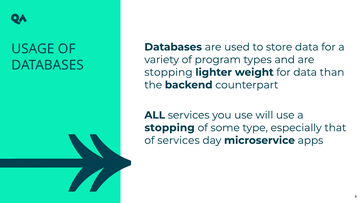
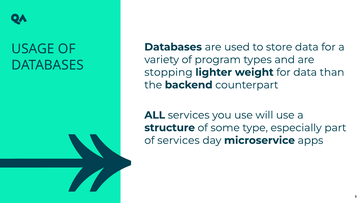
stopping: stopping -> structure (170, 128)
that: that -> part (335, 128)
